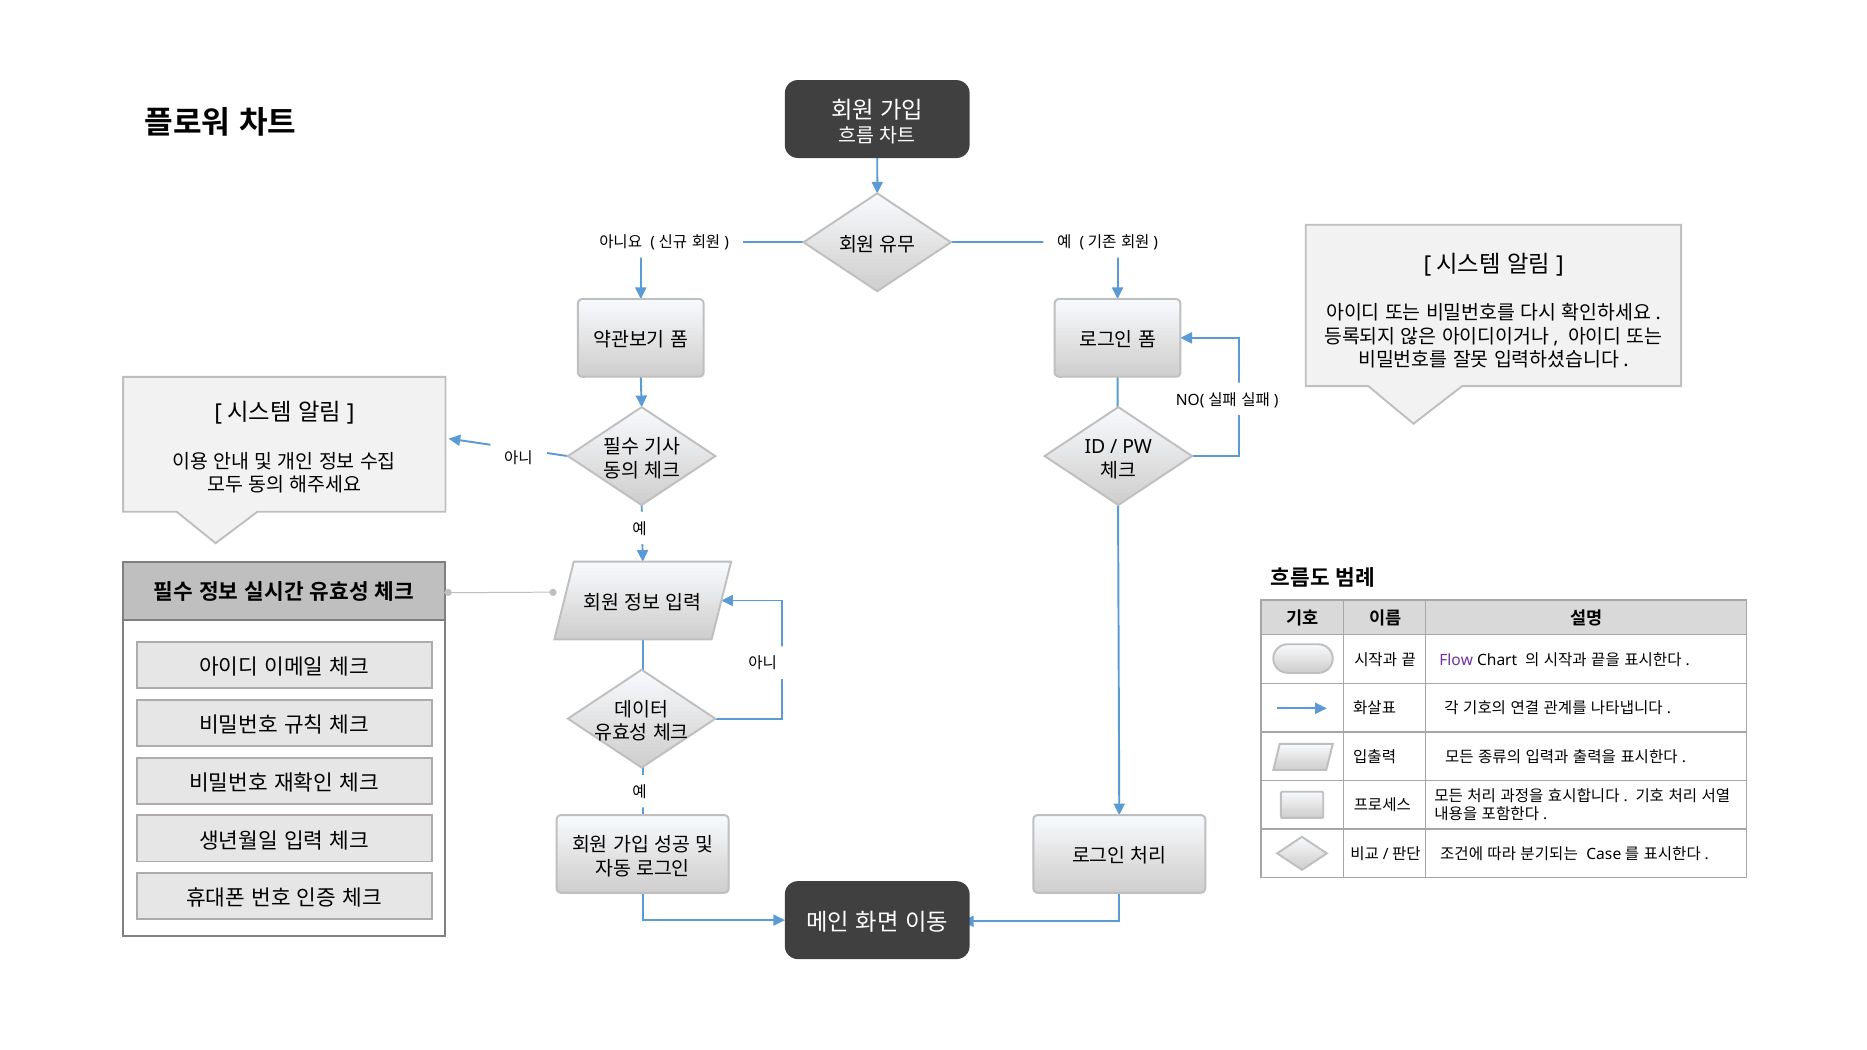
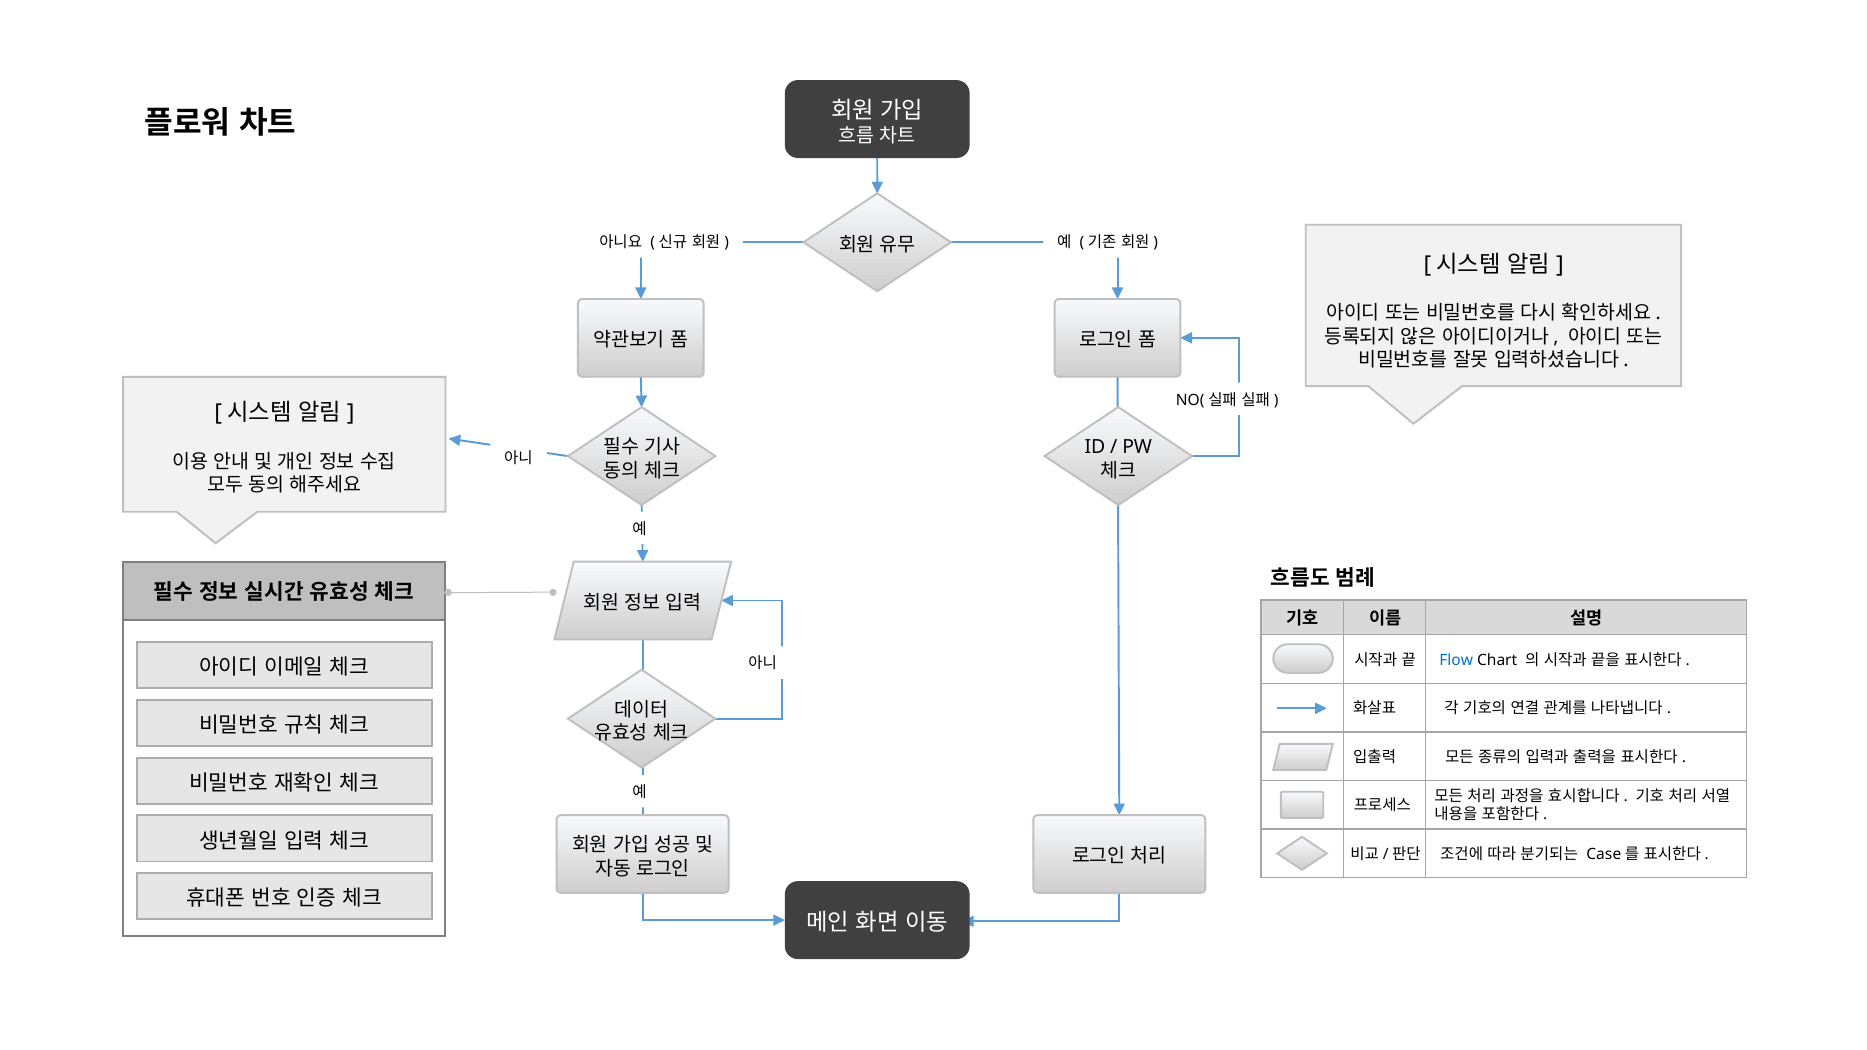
Flow colour: purple -> blue (1456, 660)
